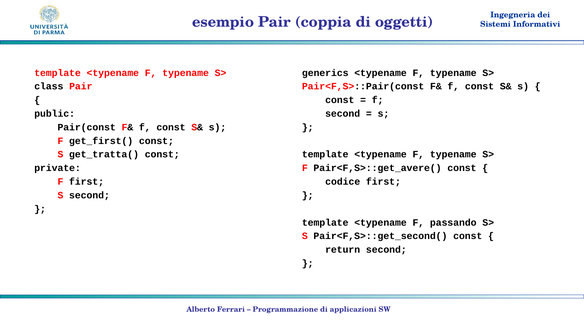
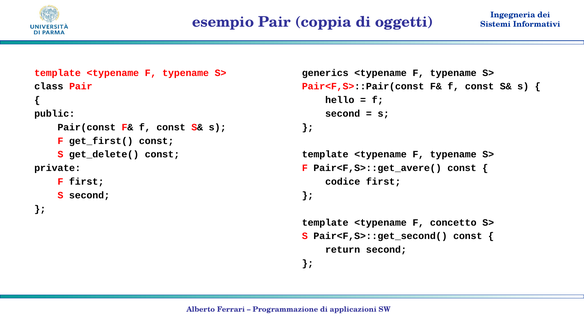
const: const -> hello (340, 100)
get_tratta(: get_tratta( -> get_delete( (104, 155)
passando: passando -> concetto (453, 223)
